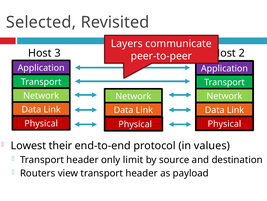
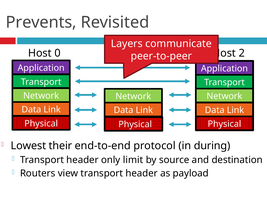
Selected: Selected -> Prevents (41, 22)
3: 3 -> 0 (57, 53)
values: values -> during (212, 145)
